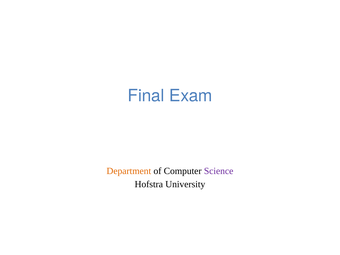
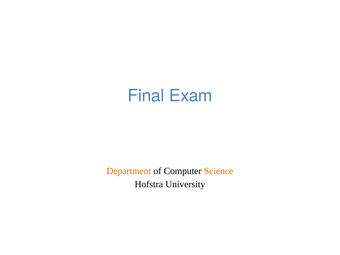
Science colour: purple -> orange (219, 171)
